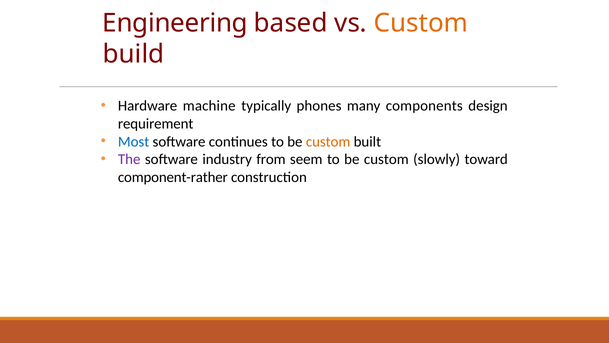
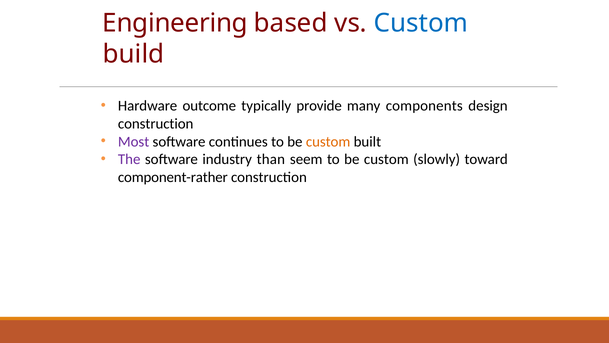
Custom colour: orange -> blue (421, 23)
machine: machine -> outcome (209, 106)
phones: phones -> provide (319, 106)
requirement: requirement -> construction (156, 124)
Most colour: blue -> purple (134, 141)
from: from -> than (271, 159)
